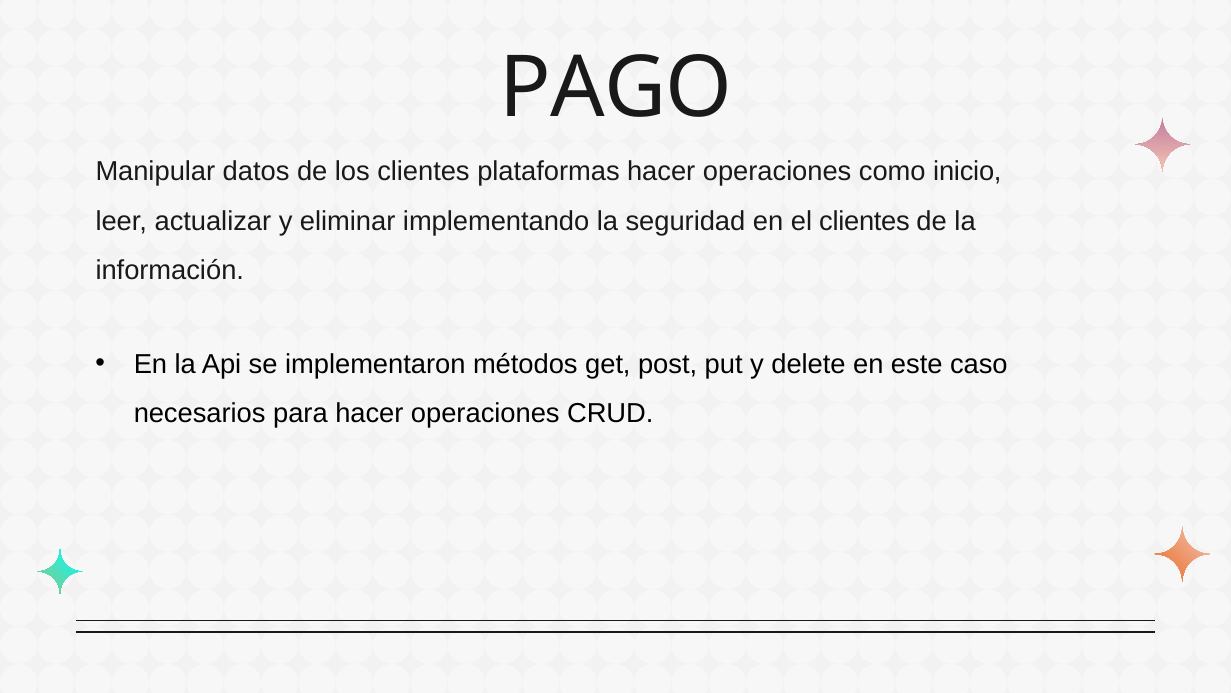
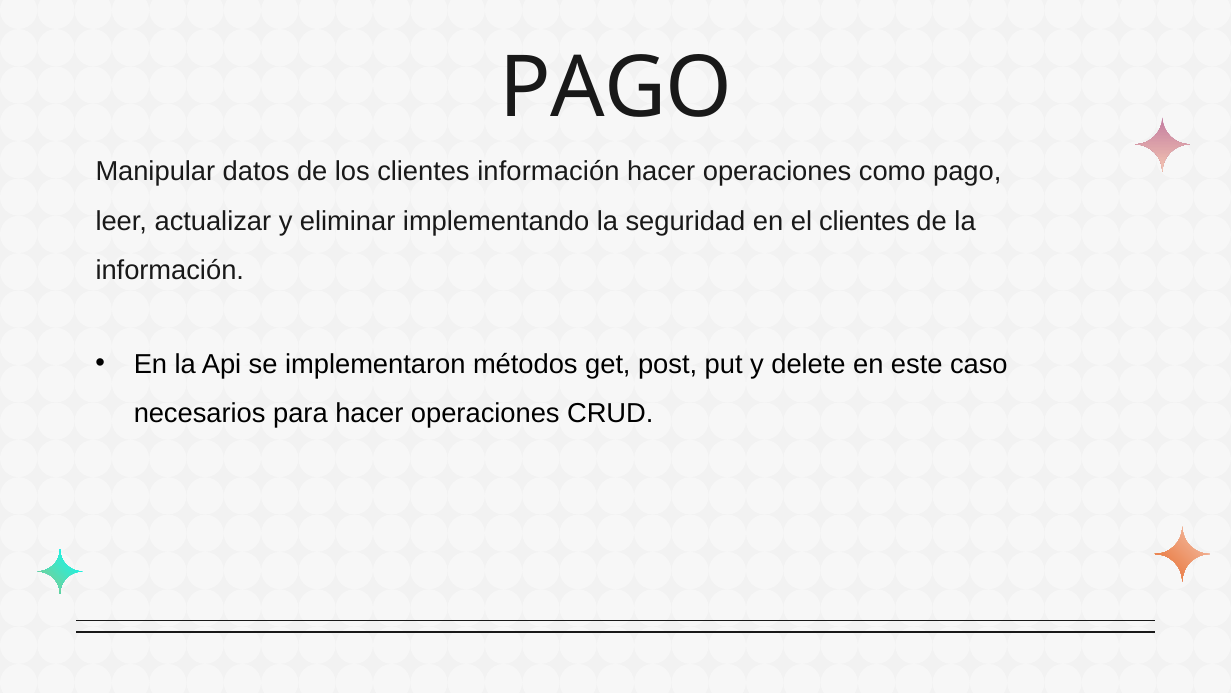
clientes plataformas: plataformas -> información (548, 172)
como inicio: inicio -> pago (967, 172)
